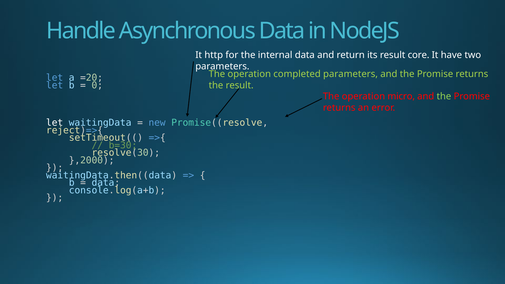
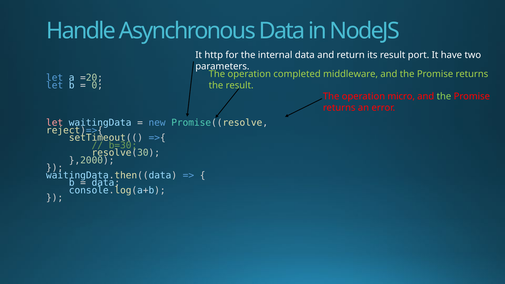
core: core -> port (418, 55)
completed parameters: parameters -> middleware (351, 74)
let colour: white -> pink (55, 123)
